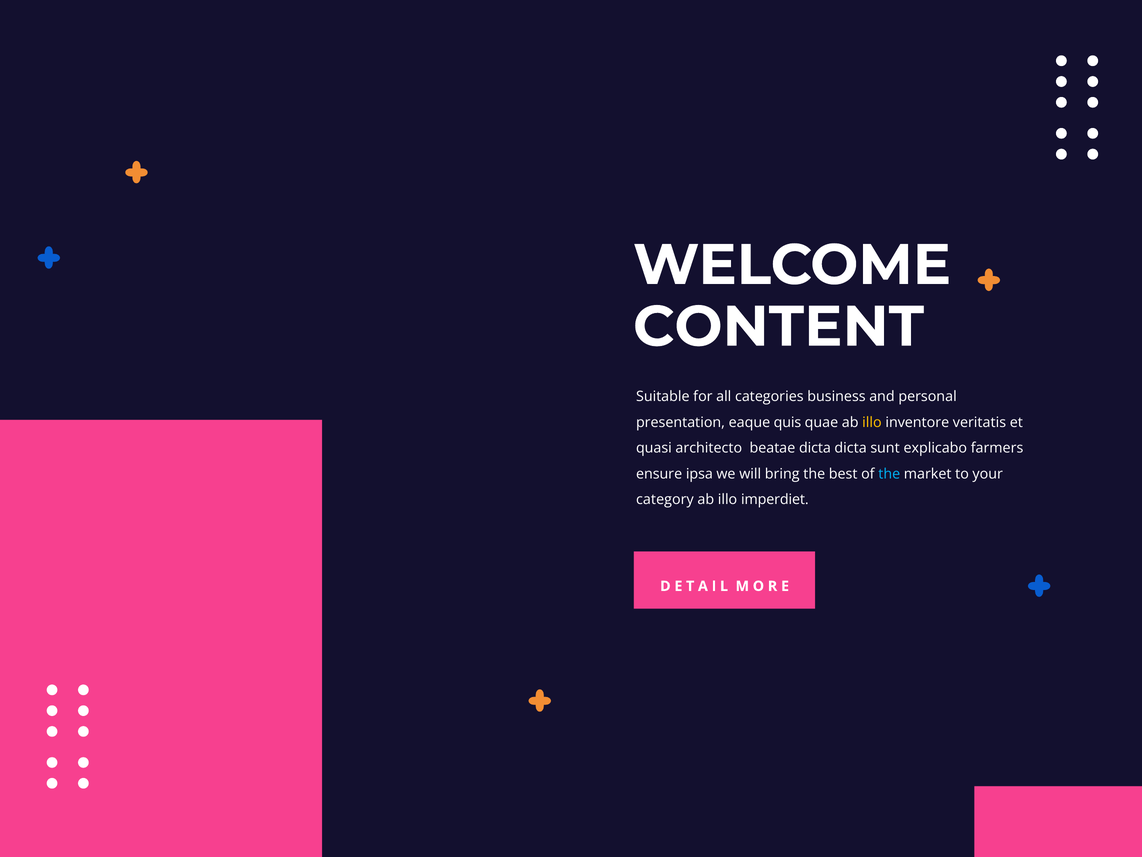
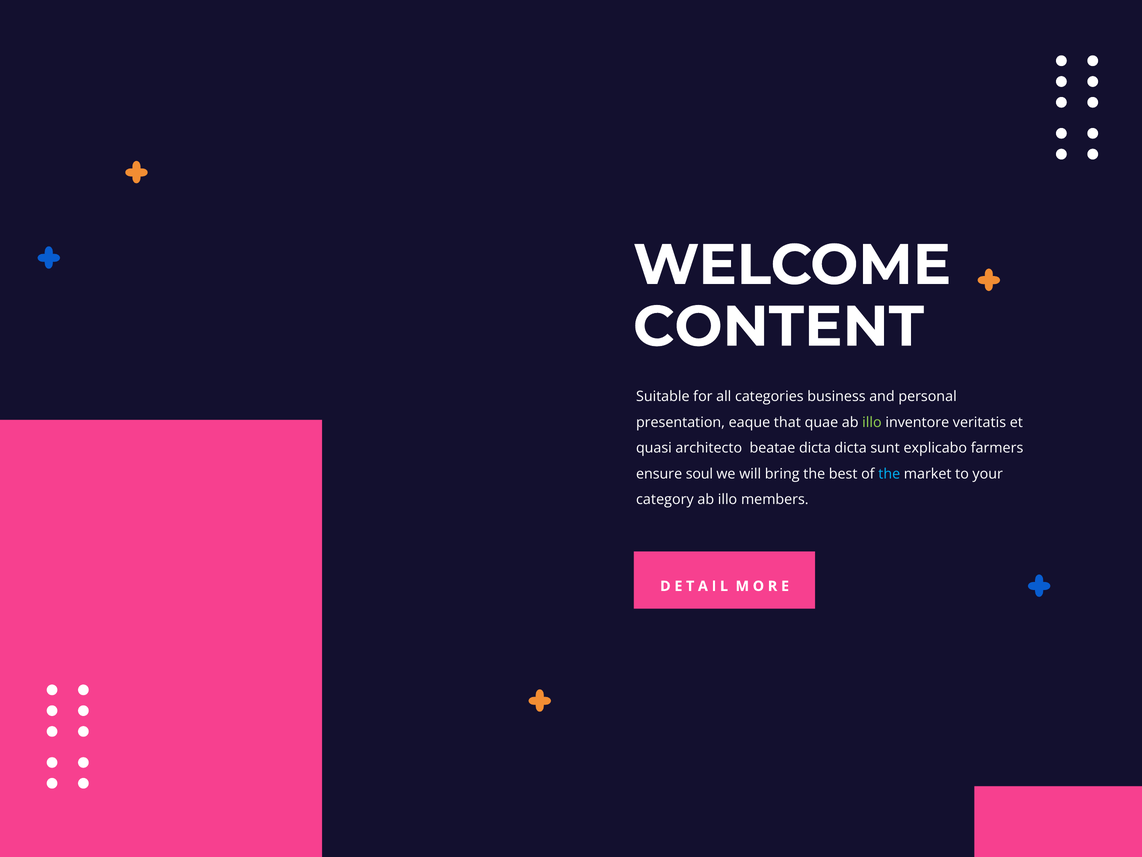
quis: quis -> that (787, 422)
illo colour: yellow -> light green (872, 422)
ipsa: ipsa -> soul (699, 474)
imperdiet: imperdiet -> members (775, 499)
